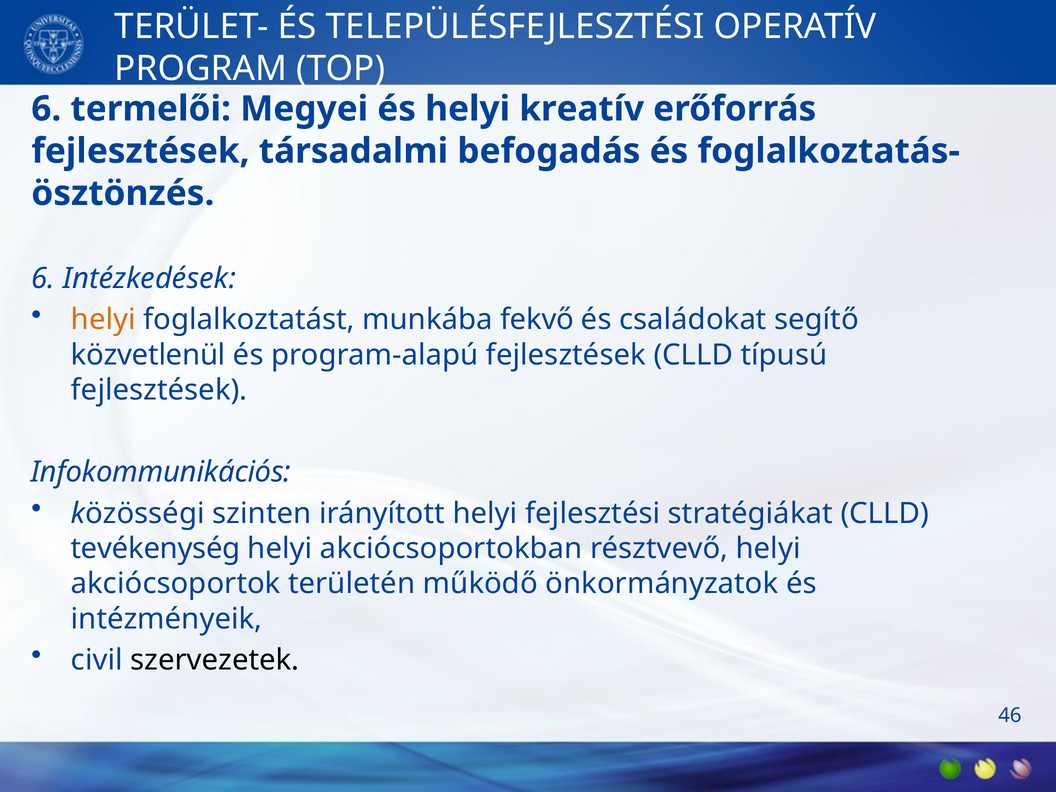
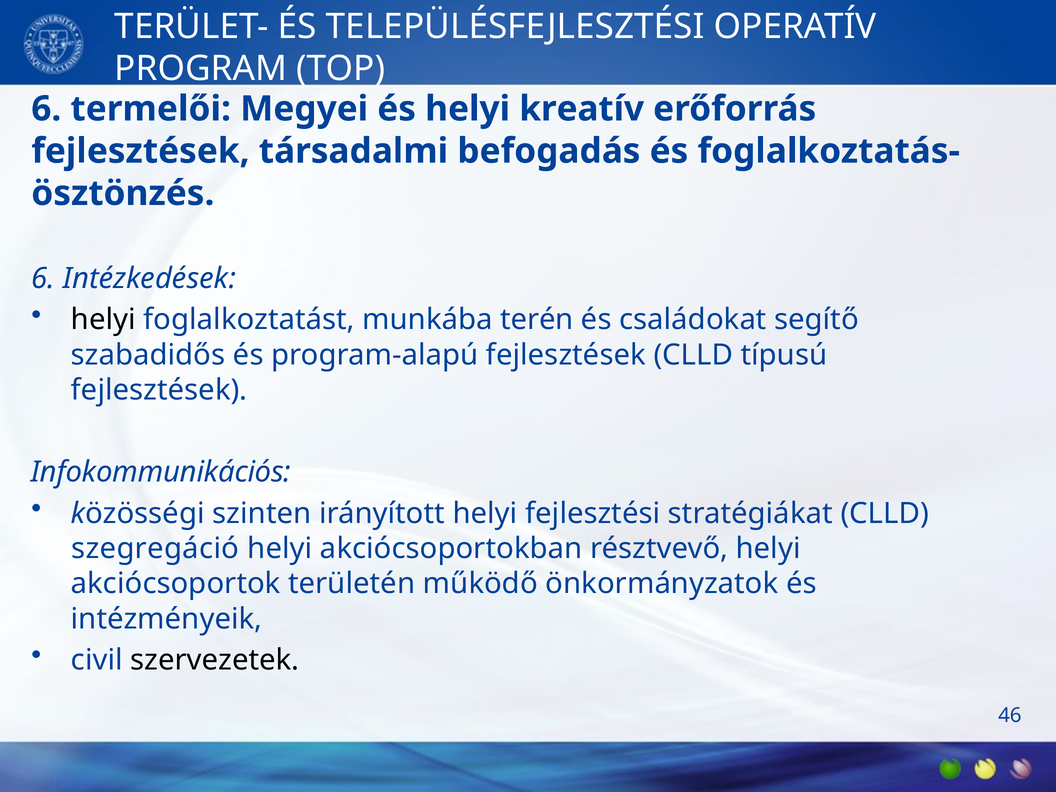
helyi colour: orange -> black (103, 320)
fekvő: fekvő -> terén (537, 320)
közvetlenül: közvetlenül -> szabadidős (148, 355)
tevékenység: tevékenység -> szegregáció (155, 549)
